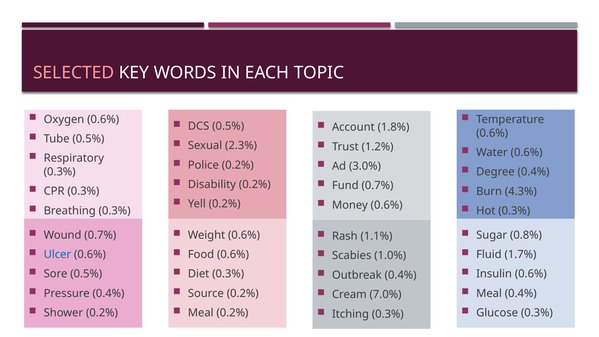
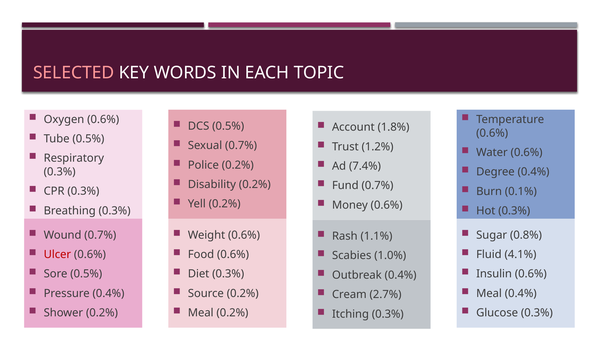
Sexual 2.3%: 2.3% -> 0.7% (241, 145)
3.0%: 3.0% -> 7.4% (365, 166)
4.3%: 4.3% -> 0.1% (521, 191)
Ulcer colour: blue -> red (57, 254)
1.7%: 1.7% -> 4.1% (520, 254)
7.0%: 7.0% -> 2.7% (386, 295)
